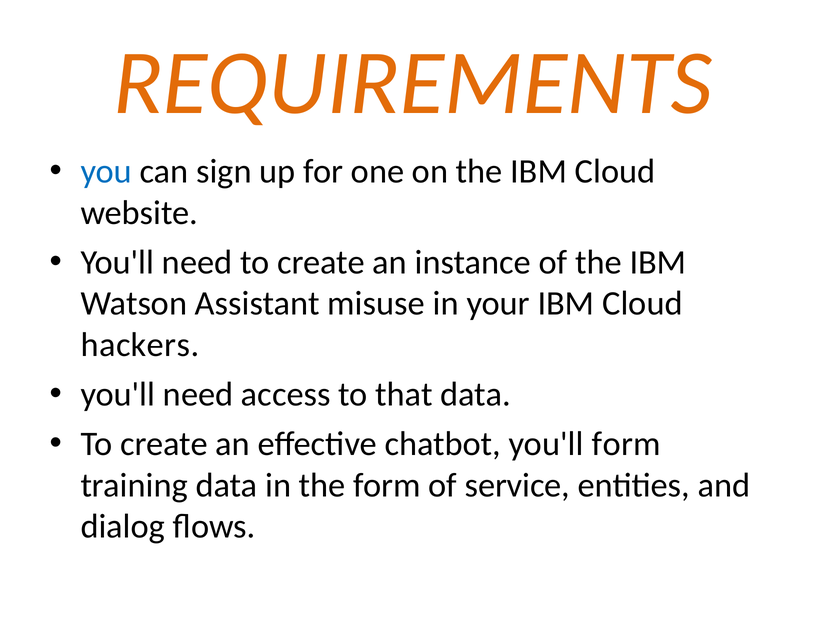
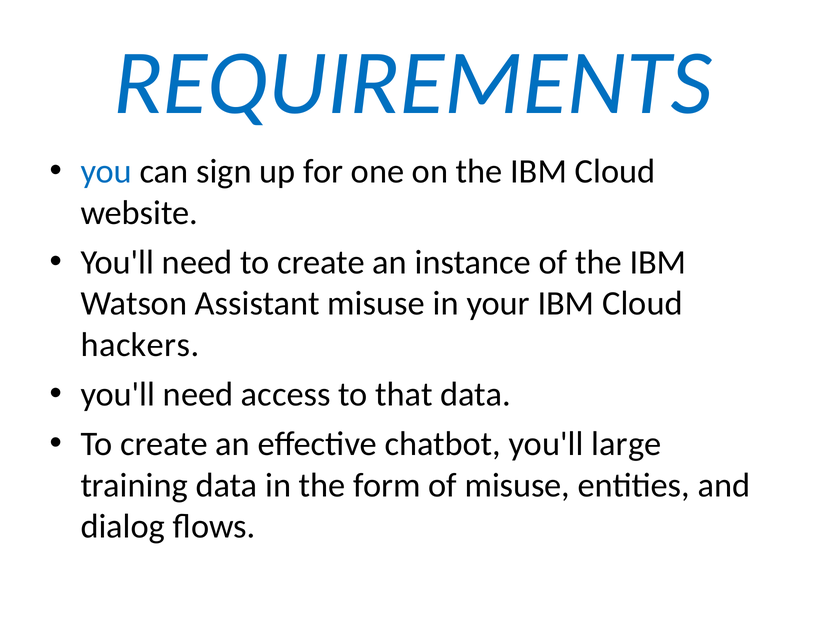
REQUIREMENTS colour: orange -> blue (413, 83)
you'll form: form -> large (626, 444)
of service: service -> misuse (517, 486)
